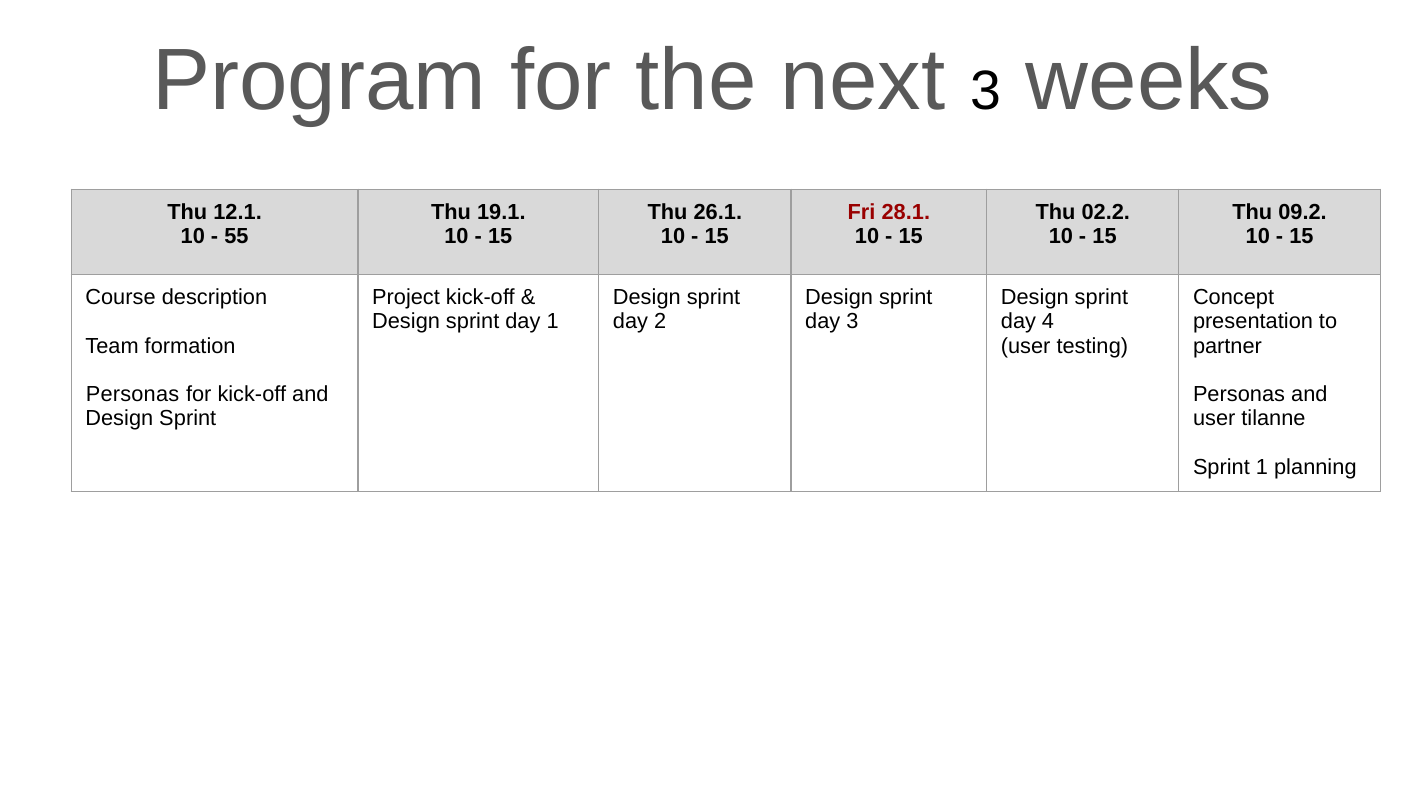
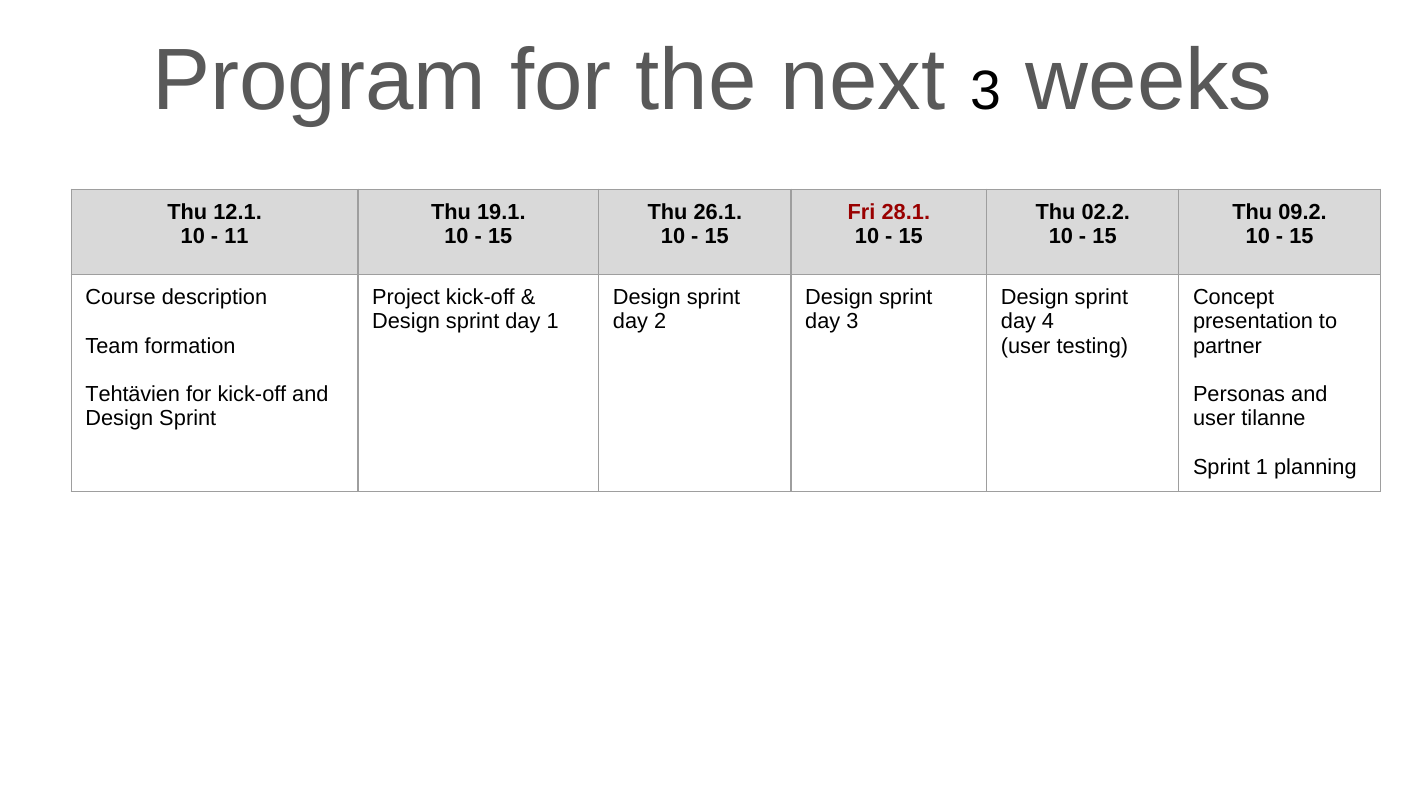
55: 55 -> 11 (236, 237)
Personas: Personas -> Tehtävien (133, 394)
